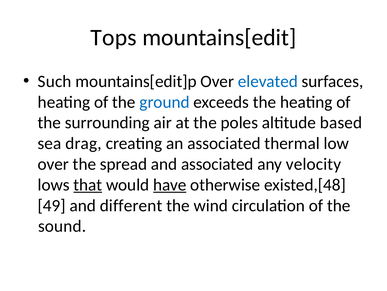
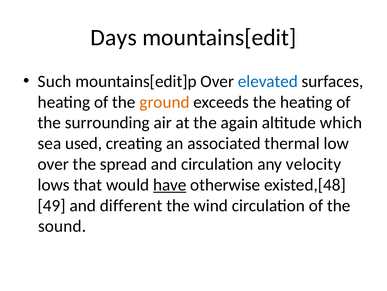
Tops: Tops -> Days (114, 37)
ground colour: blue -> orange (165, 102)
poles: poles -> again (239, 122)
based: based -> which (341, 122)
drag: drag -> used (84, 143)
and associated: associated -> circulation (217, 164)
that underline: present -> none (88, 184)
